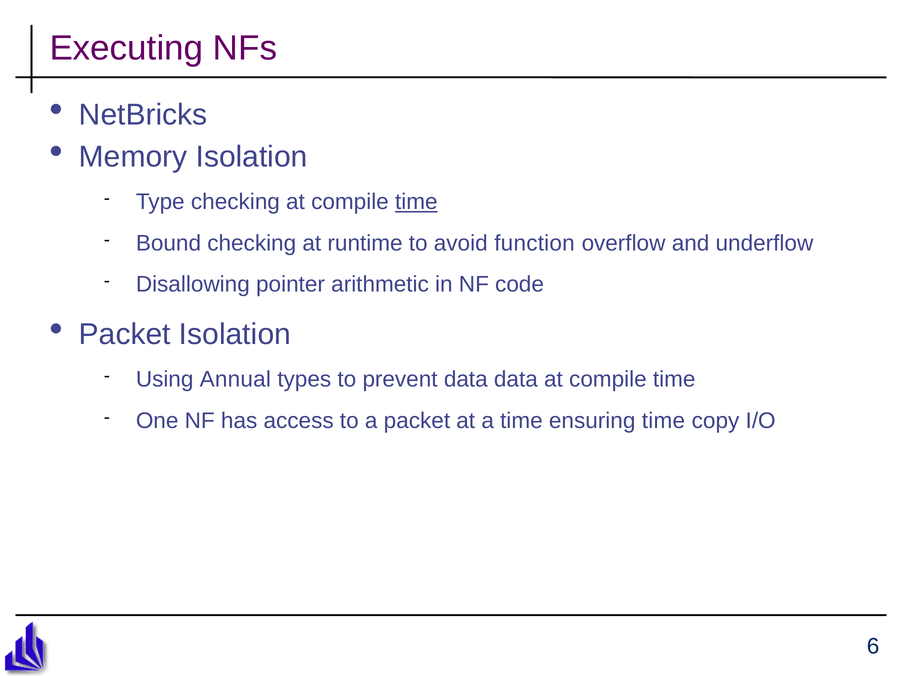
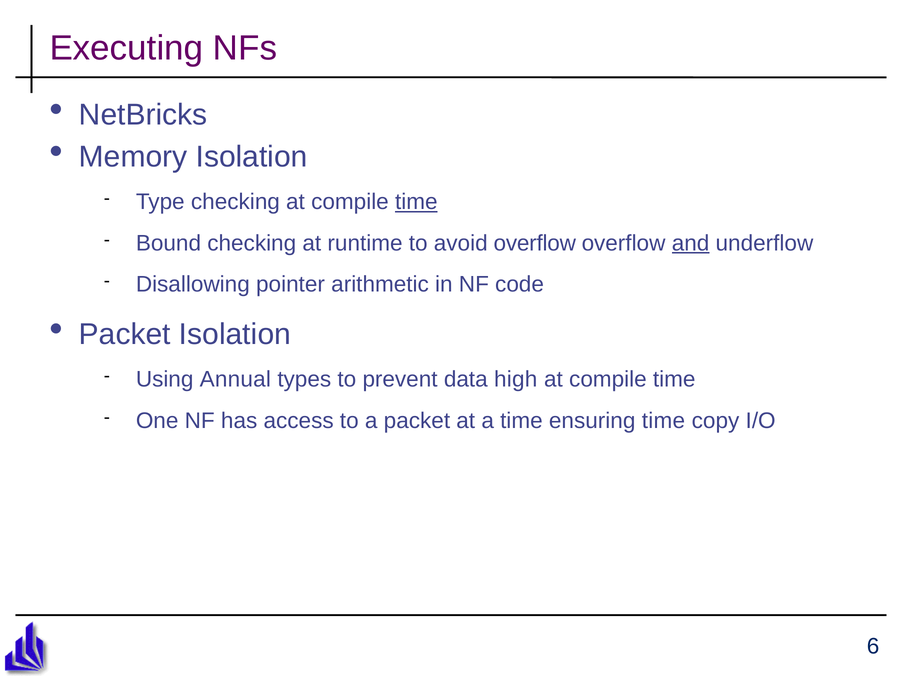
avoid function: function -> overflow (535, 243)
and underline: none -> present (691, 243)
data data: data -> high (516, 380)
